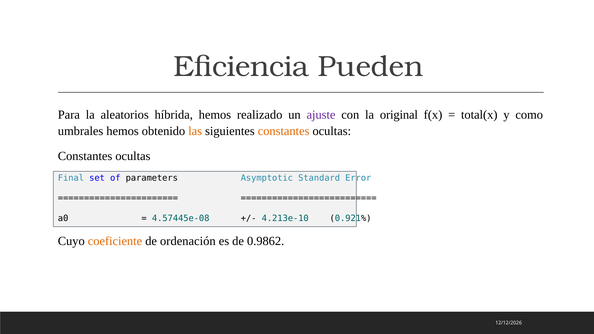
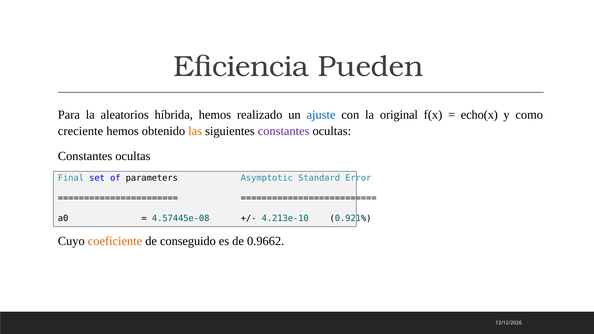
ajuste colour: purple -> blue (321, 115)
total(x: total(x -> echo(x (479, 115)
umbrales: umbrales -> creciente (81, 131)
constantes colour: orange -> purple (284, 131)
ordenación: ordenación -> conseguido (188, 241)
0.9862: 0.9862 -> 0.9662 (266, 241)
